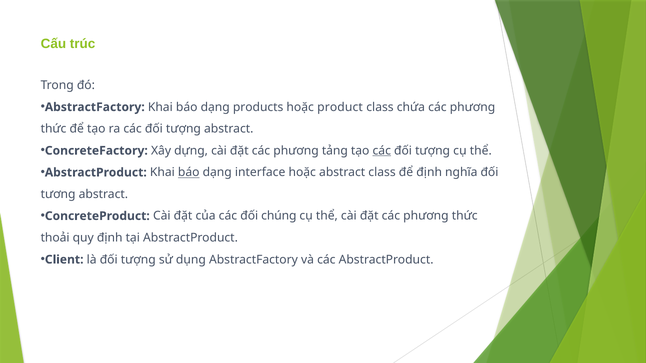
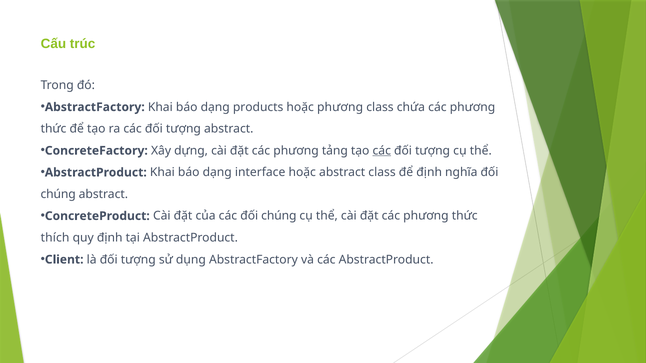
hoặc product: product -> phương (340, 107)
báo underline: present -> none (189, 173)
tương: tương -> chúng (58, 194)
thoải: thoải -> thích (55, 238)
